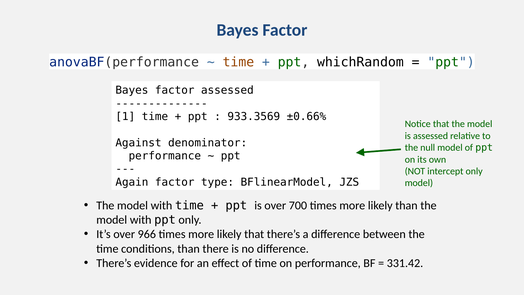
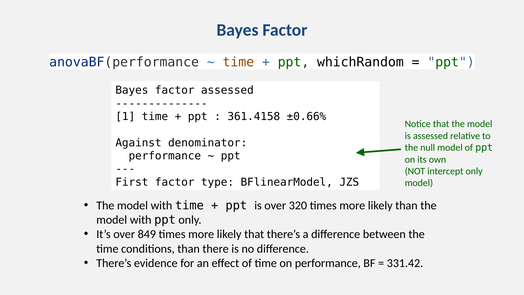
933.3569: 933.3569 -> 361.4158 (254, 116)
Again: Again -> First (132, 182)
700: 700 -> 320 (298, 205)
966: 966 -> 849 (147, 234)
